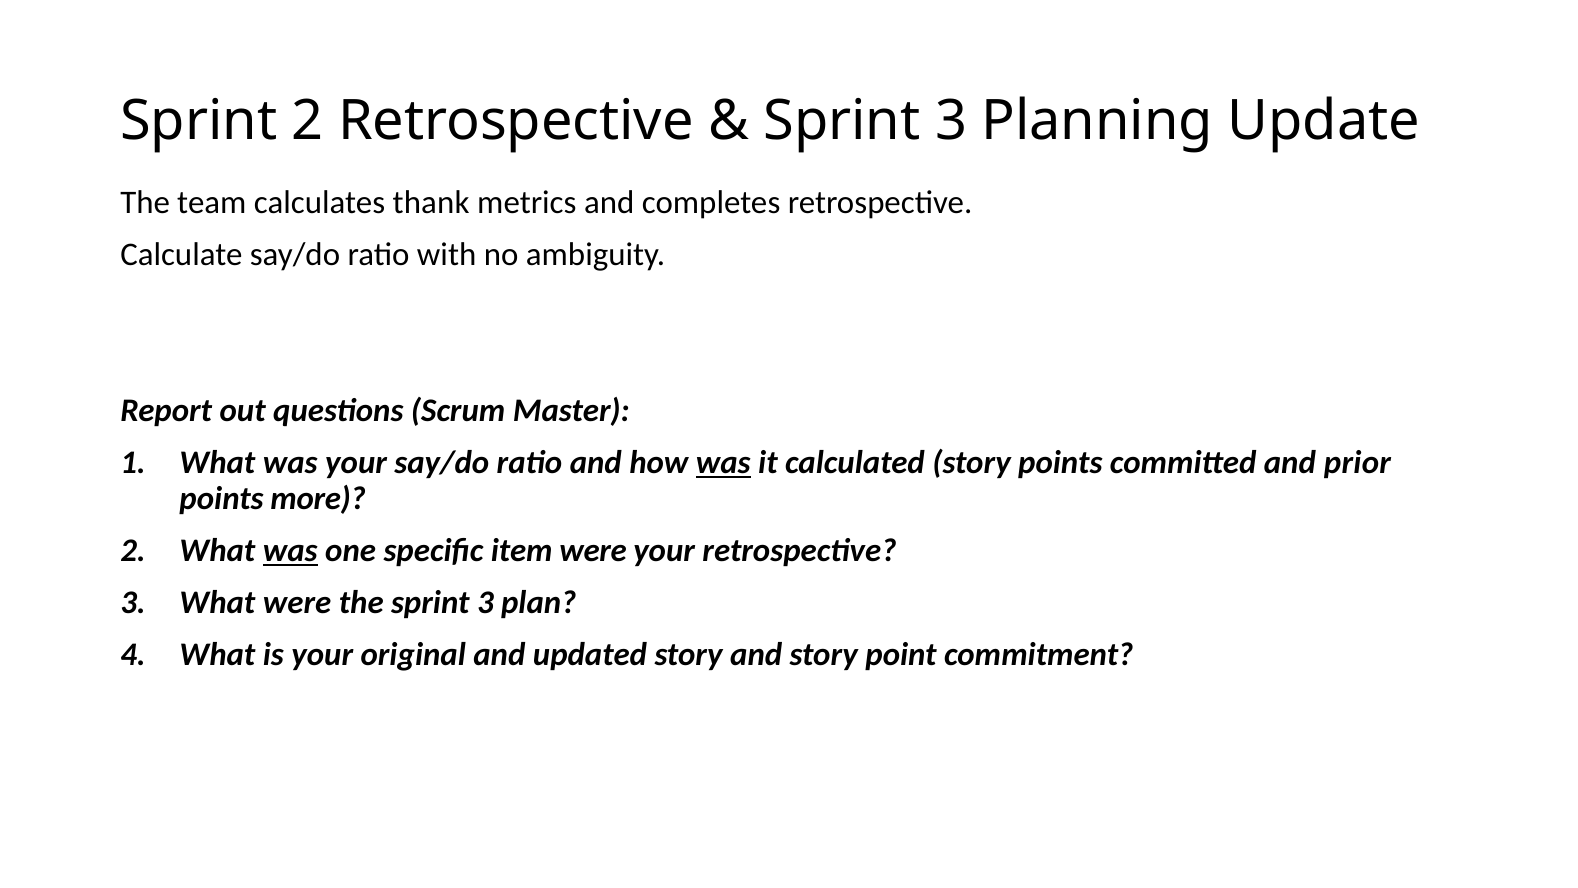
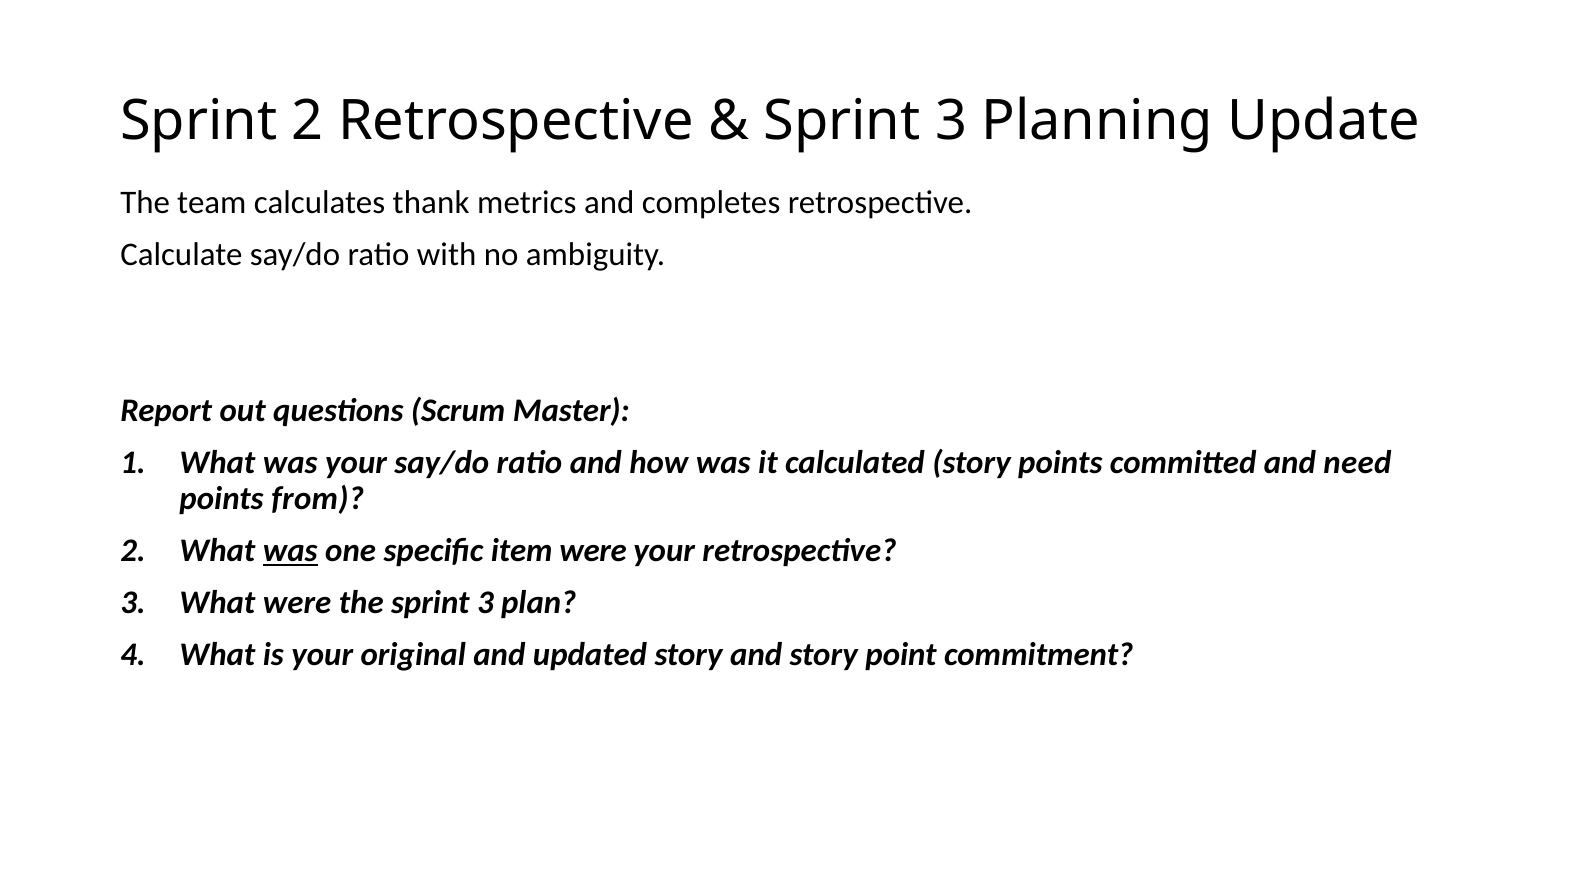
was underline: present -> none (723, 463)
prior: prior -> need (1357, 463)
more: more -> from (318, 498)
